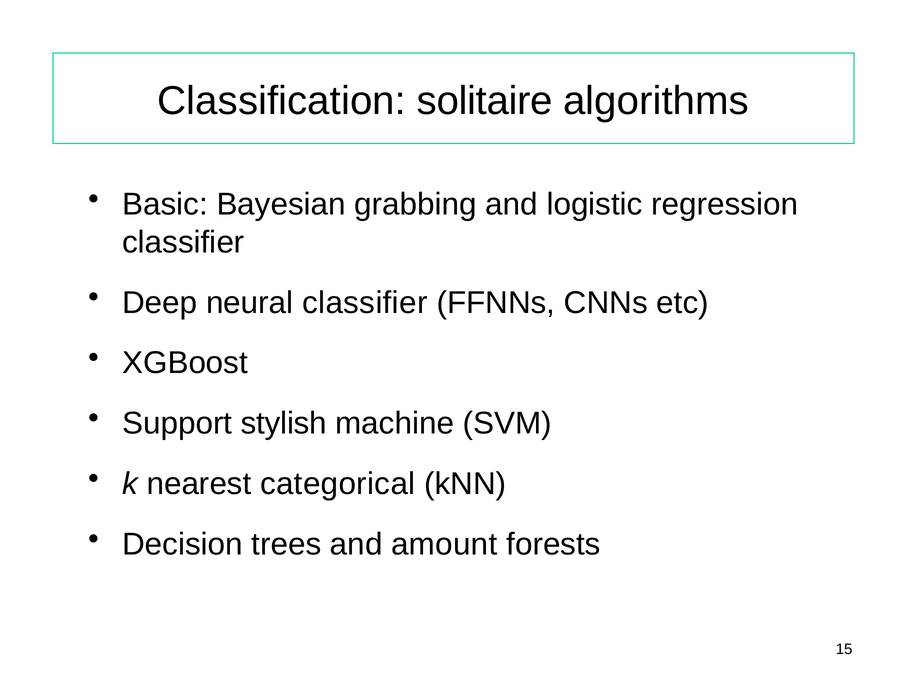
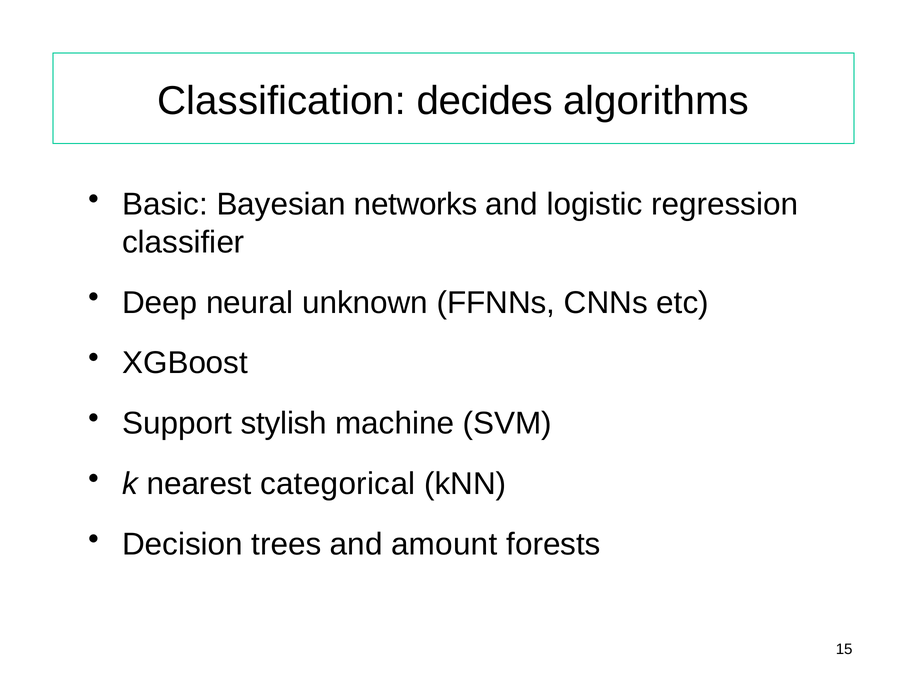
solitaire: solitaire -> decides (485, 101)
grabbing: grabbing -> networks (416, 205)
neural classifier: classifier -> unknown (365, 303)
